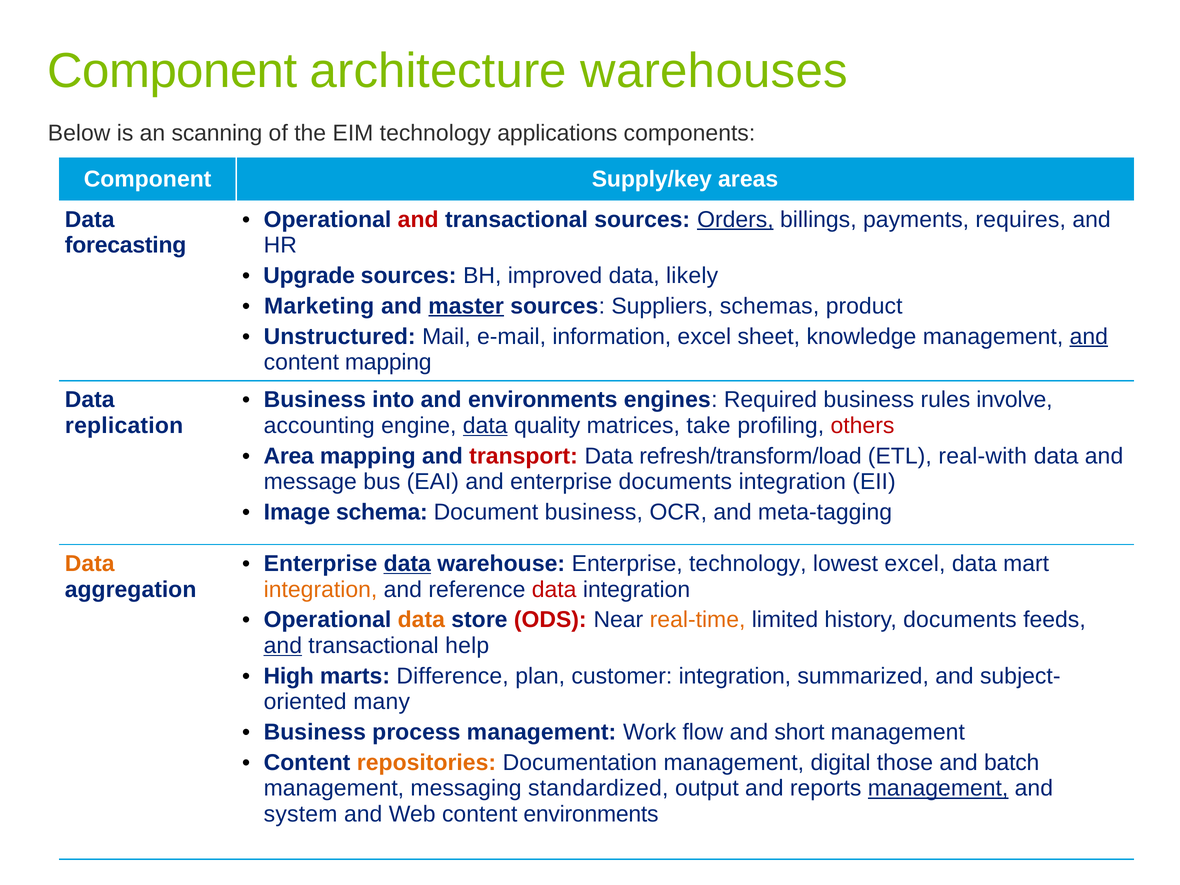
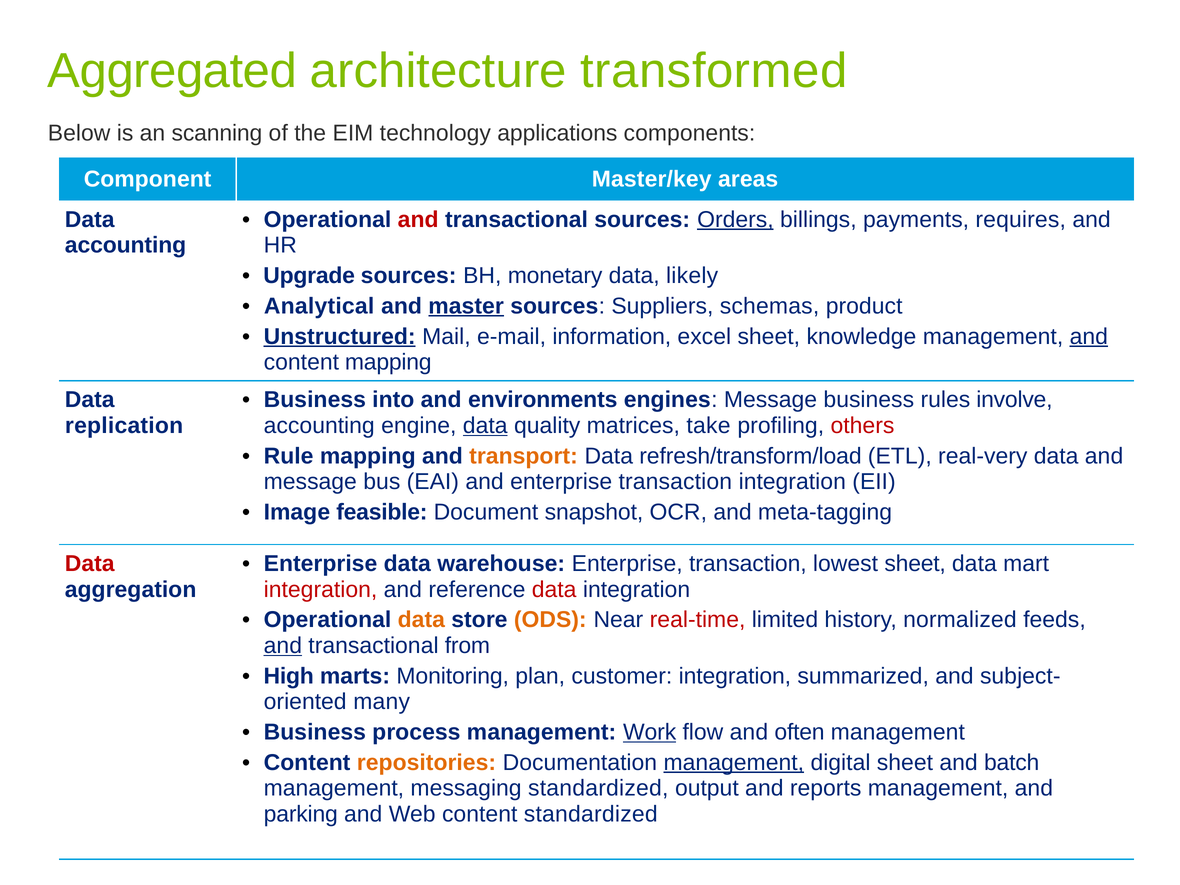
Component: Component -> Aggregated (172, 71)
warehouses: warehouses -> transformed (714, 71)
Supply/key: Supply/key -> Master/key (652, 179)
forecasting: forecasting -> accounting (126, 245)
improved: improved -> monetary (555, 276)
Marketing: Marketing -> Analytical (319, 306)
Unstructured underline: none -> present (340, 336)
engines Required: Required -> Message (770, 400)
Area: Area -> Rule (289, 456)
transport colour: red -> orange (524, 456)
real-with: real-with -> real-very (983, 456)
and enterprise documents: documents -> transaction (675, 482)
schema: schema -> feasible (382, 512)
Document business: business -> snapshot (594, 512)
Data colour: orange -> red (90, 564)
data underline: present -> none (407, 564)
warehouse Enterprise technology: technology -> transaction (748, 564)
lowest excel: excel -> sheet (915, 564)
integration colour: orange -> red (321, 589)
ODS colour: red -> orange (550, 620)
real-time colour: orange -> red (698, 620)
history documents: documents -> normalized (960, 620)
help: help -> from (467, 646)
Difference: Difference -> Monitoring (453, 676)
Work underline: none -> present (650, 732)
short: short -> often (800, 732)
management underline: none -> present (734, 763)
digital those: those -> sheet (905, 763)
management underline: present -> none (938, 788)
system: system -> parking (301, 814)
content environments: environments -> standardized (591, 814)
